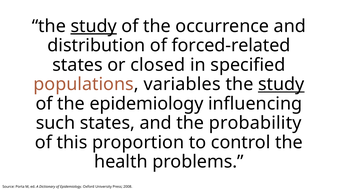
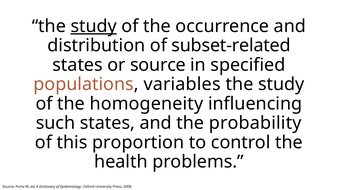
forced-related: forced-related -> subset-related (231, 46)
or closed: closed -> source (158, 65)
study underline: present -> none (281, 84)
the epidemiology: epidemiology -> homogeneity (146, 104)
